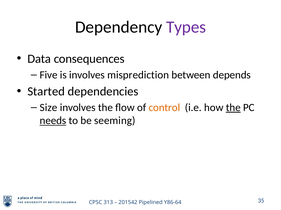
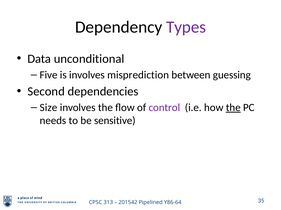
consequences: consequences -> unconditional (89, 59)
depends: depends -> guessing (232, 75)
Started: Started -> Second (46, 92)
control colour: orange -> purple (164, 108)
needs underline: present -> none (53, 121)
seeming: seeming -> sensitive (115, 121)
